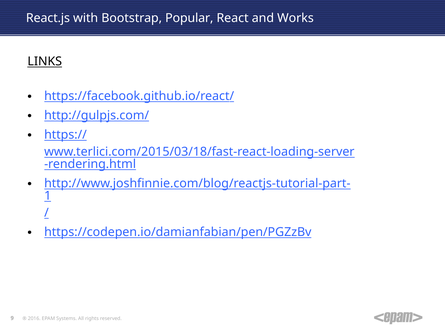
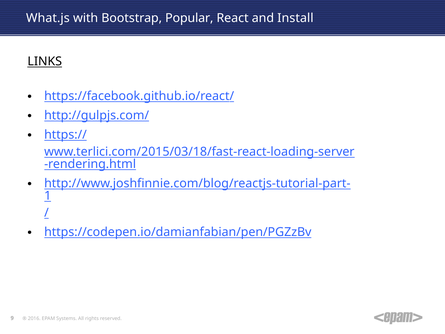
React.js: React.js -> What.js (48, 18)
Works: Works -> Install (295, 18)
